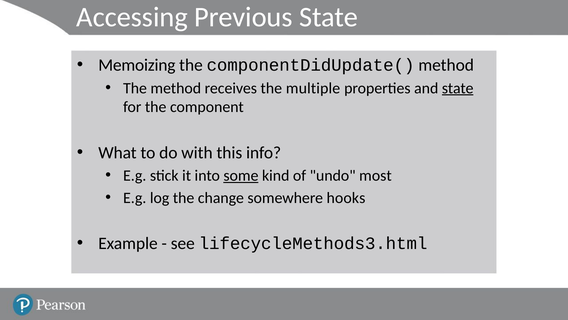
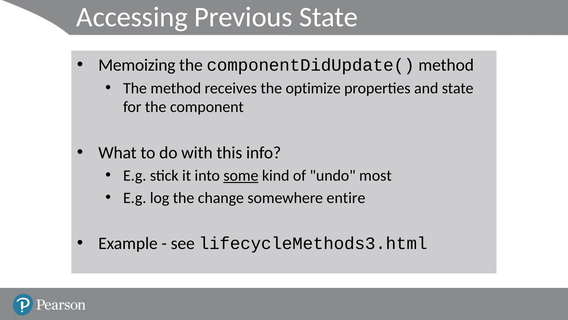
multiple: multiple -> optimize (313, 88)
state underline: present -> none (458, 88)
hooks: hooks -> entire (346, 198)
